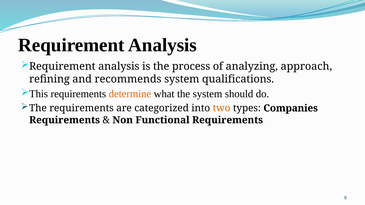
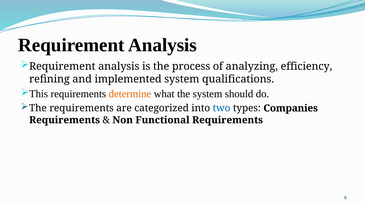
approach: approach -> efficiency (306, 66)
recommends: recommends -> implemented (128, 79)
two colour: orange -> blue (222, 108)
